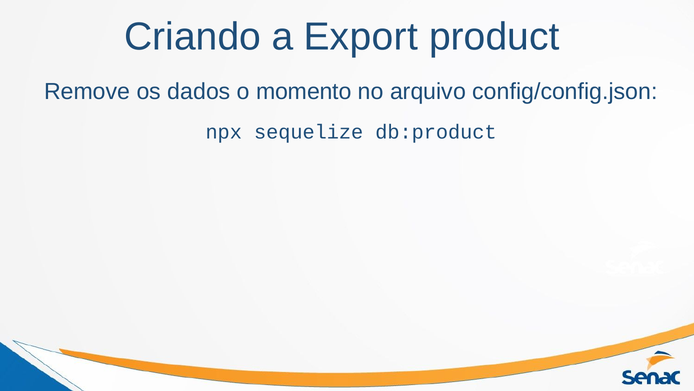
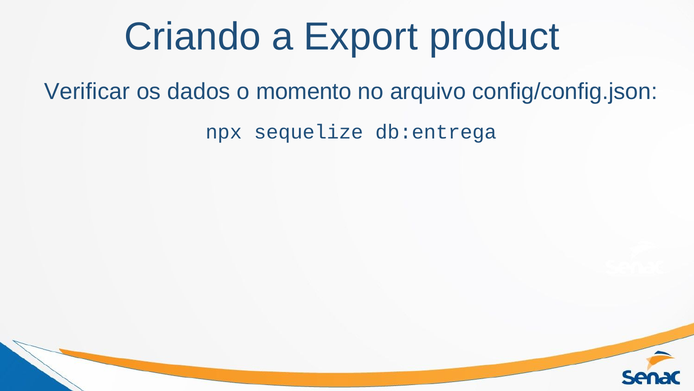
Remove: Remove -> Verificar (87, 92)
db:product: db:product -> db:entrega (436, 132)
